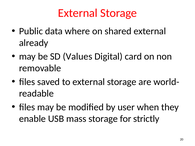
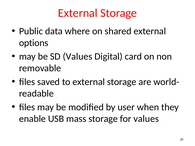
already: already -> options (34, 43)
for strictly: strictly -> values (146, 119)
